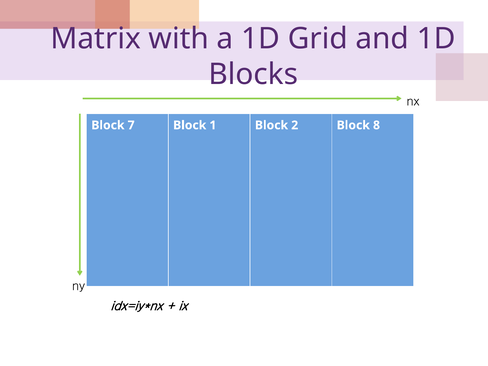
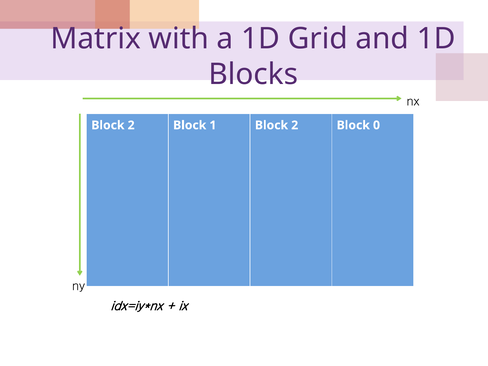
7: 7 -> 2 (131, 125)
8: 8 -> 0 (377, 125)
